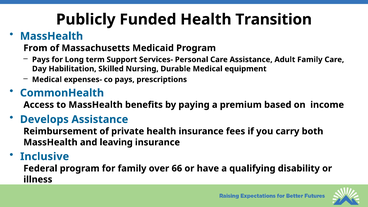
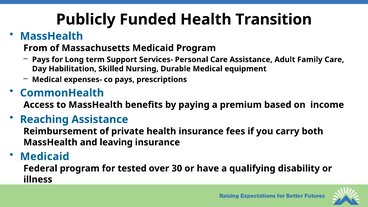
Develops: Develops -> Reaching (44, 119)
Inclusive: Inclusive -> Medicaid (45, 157)
for family: family -> tested (132, 168)
66: 66 -> 30 (177, 168)
